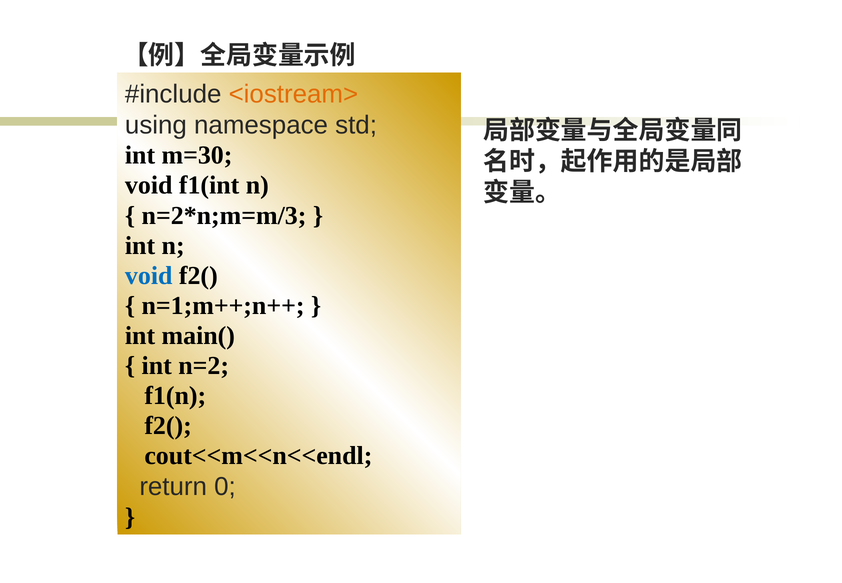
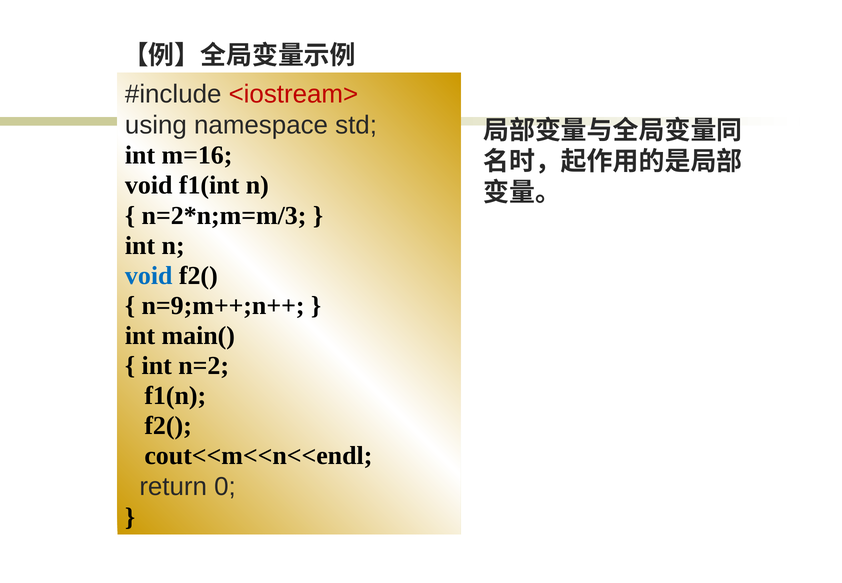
<iostream> colour: orange -> red (293, 94)
m=30: m=30 -> m=16 (197, 155)
n=1;m++;n++: n=1;m++;n++ -> n=9;m++;n++ (223, 306)
